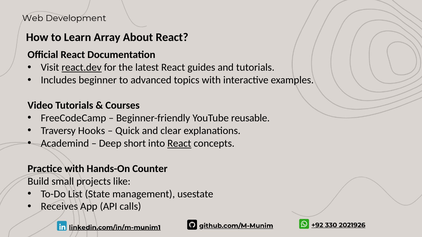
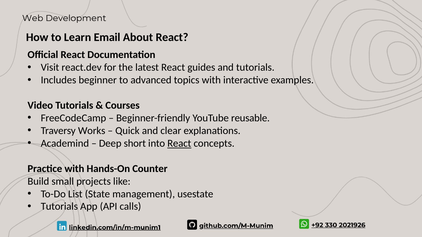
Array: Array -> Email (107, 37)
react.dev underline: present -> none (82, 68)
Hooks: Hooks -> Works (92, 131)
Receives: Receives -> Tutorials (59, 207)
